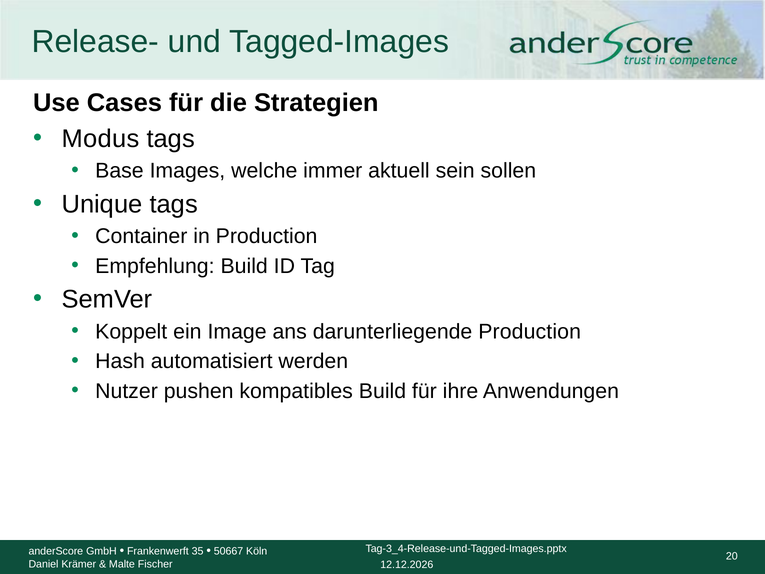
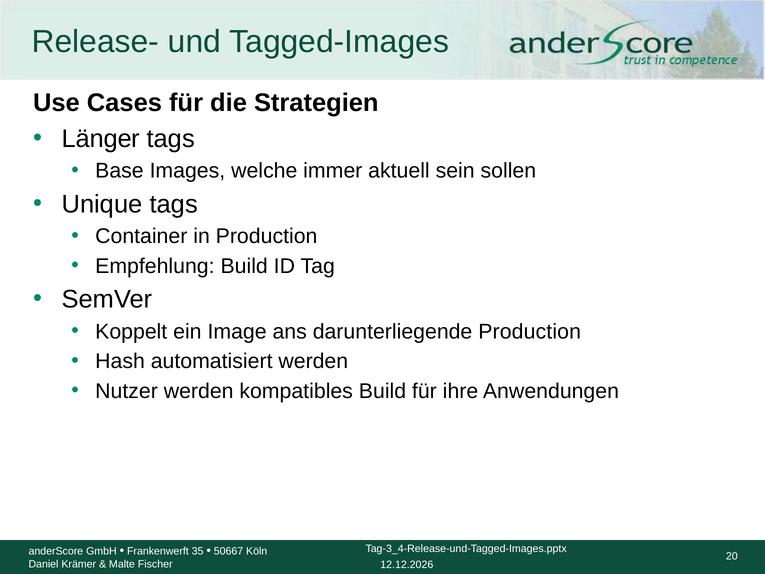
Modus: Modus -> Länger (101, 139)
Nutzer pushen: pushen -> werden (199, 391)
